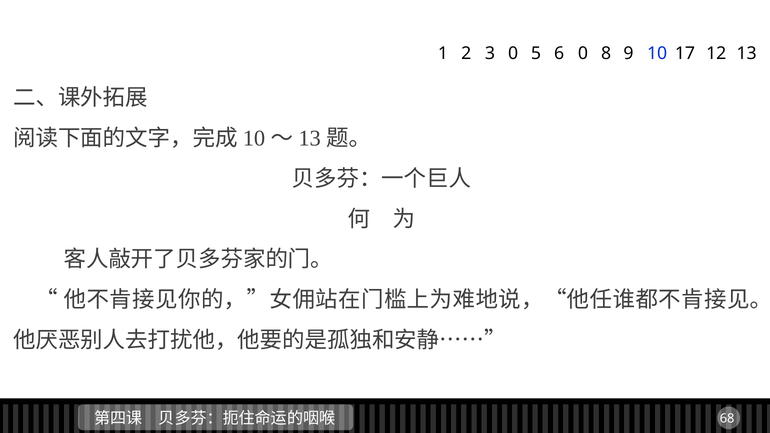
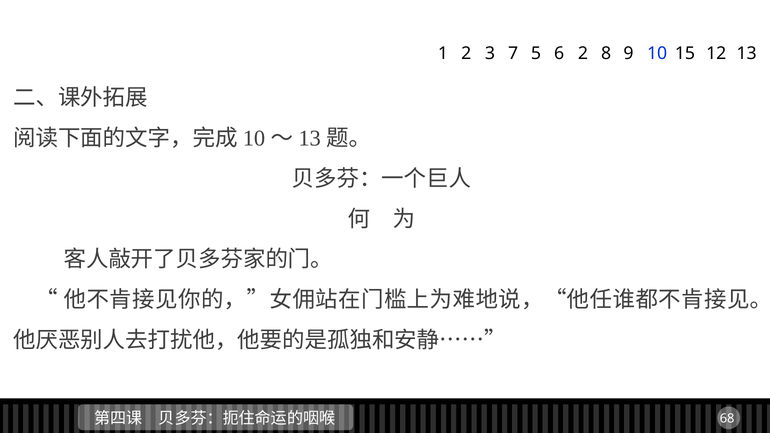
3 0: 0 -> 7 (513, 53)
6 0: 0 -> 2 (583, 53)
17: 17 -> 15 (685, 53)
